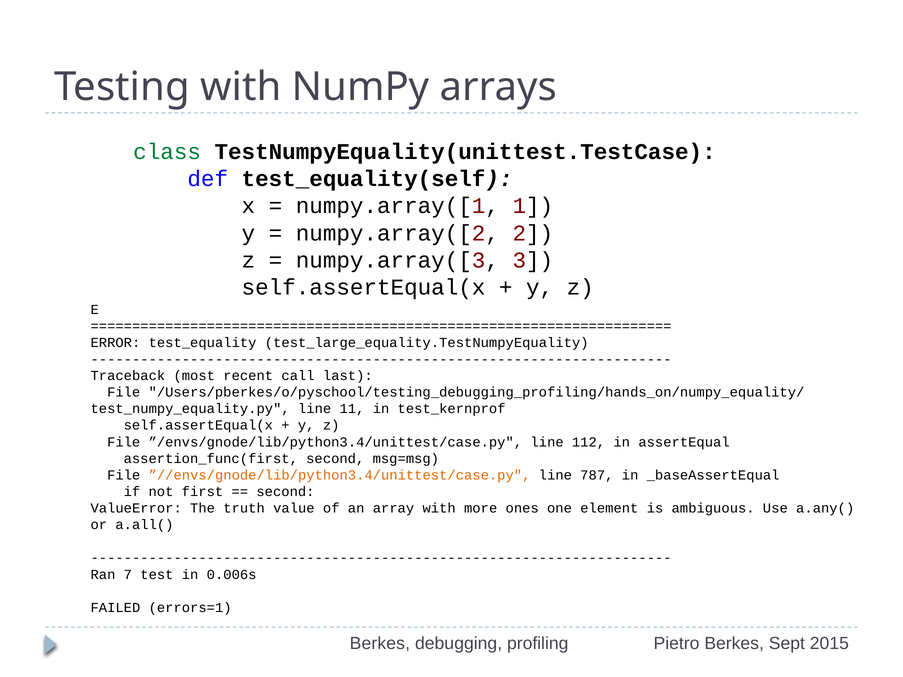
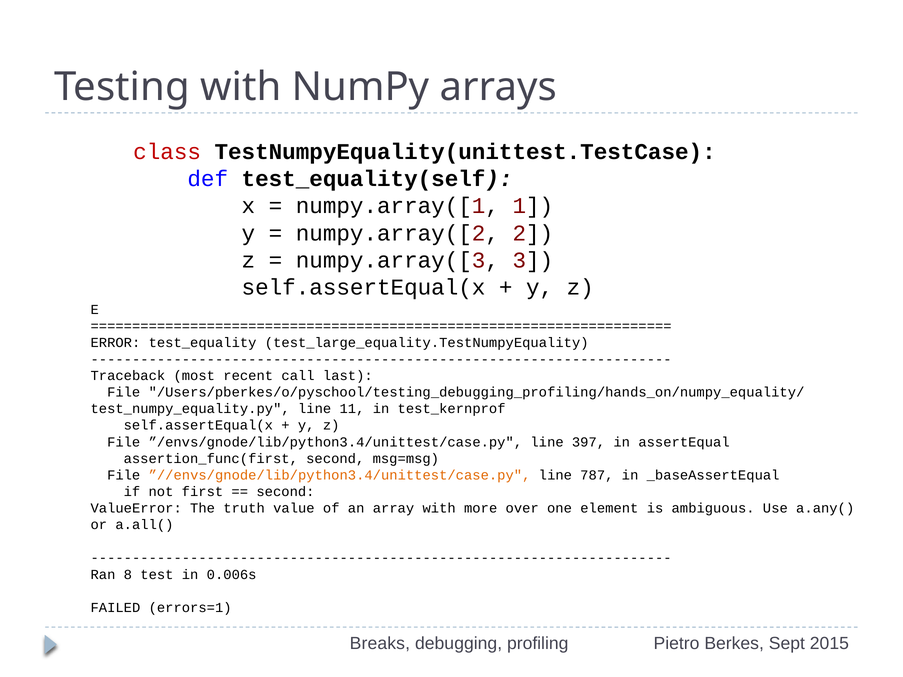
class colour: green -> red (167, 152)
112: 112 -> 397 (589, 442)
ones: ones -> over (522, 508)
7: 7 -> 8 (128, 575)
Berkes: Berkes -> Breaks (380, 644)
